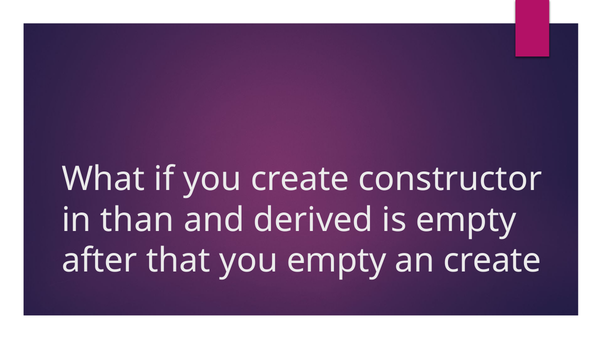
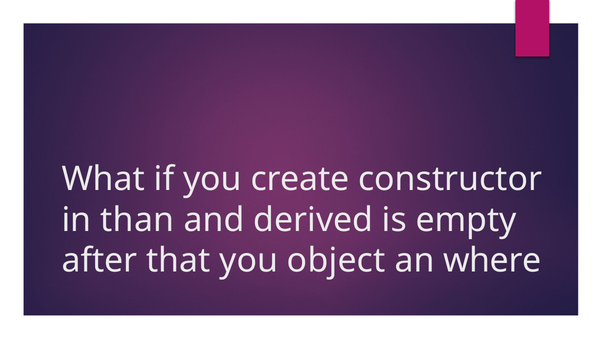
you empty: empty -> object (336, 260)
an create: create -> where (492, 260)
